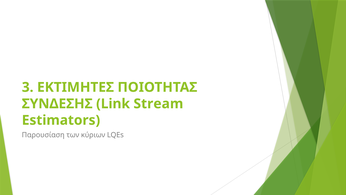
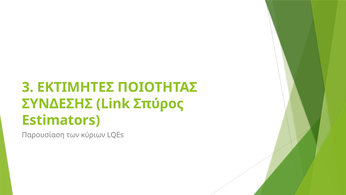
Stream: Stream -> Σπύρος (158, 104)
